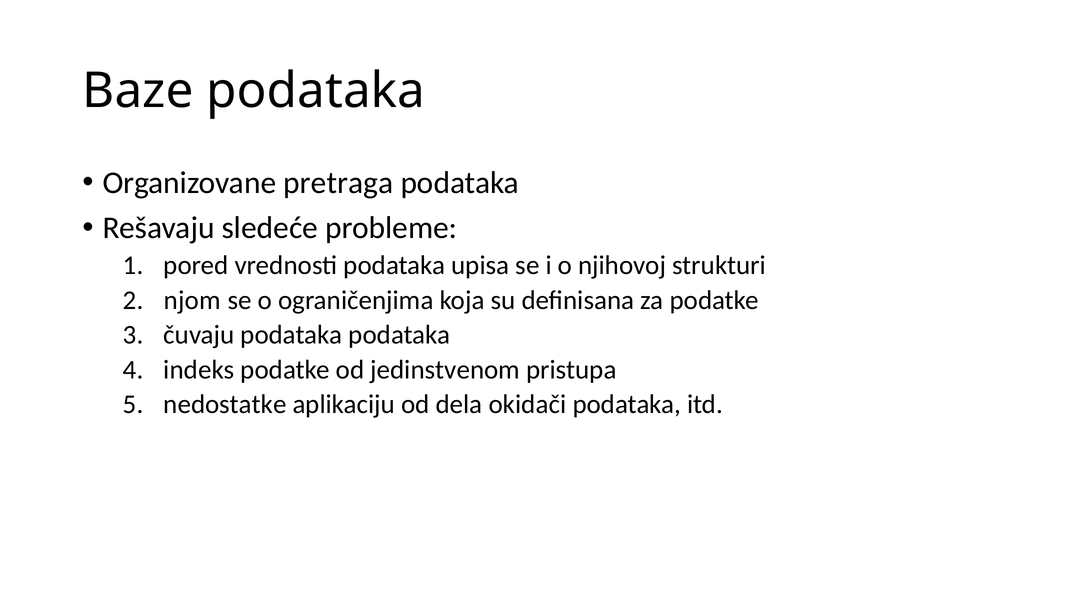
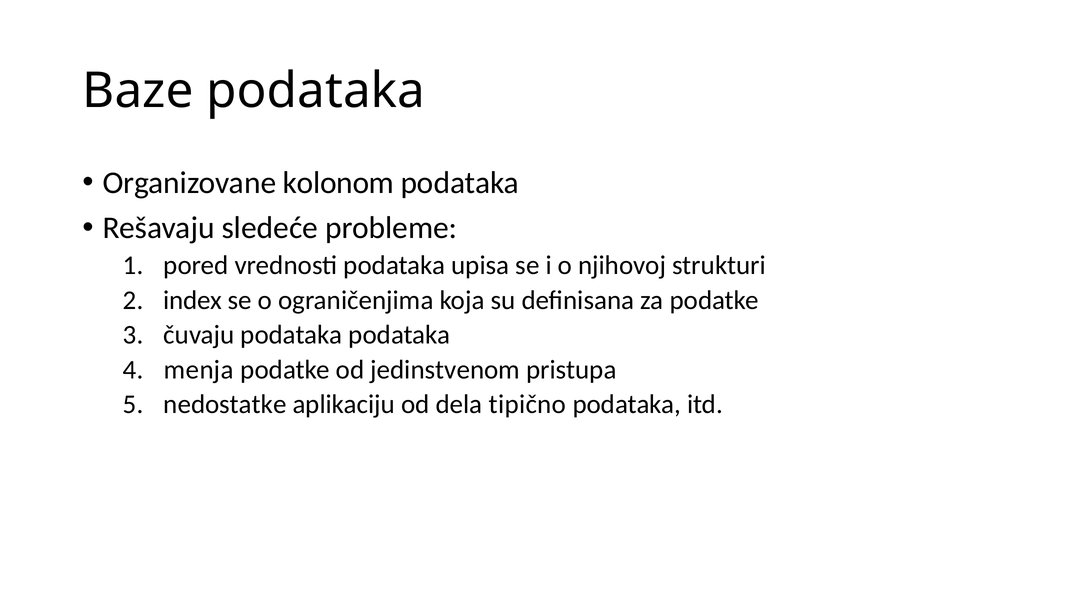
pretraga: pretraga -> kolonom (339, 183)
njom: njom -> index (193, 300)
indeks: indeks -> menja (199, 370)
okidači: okidači -> tipično (527, 405)
